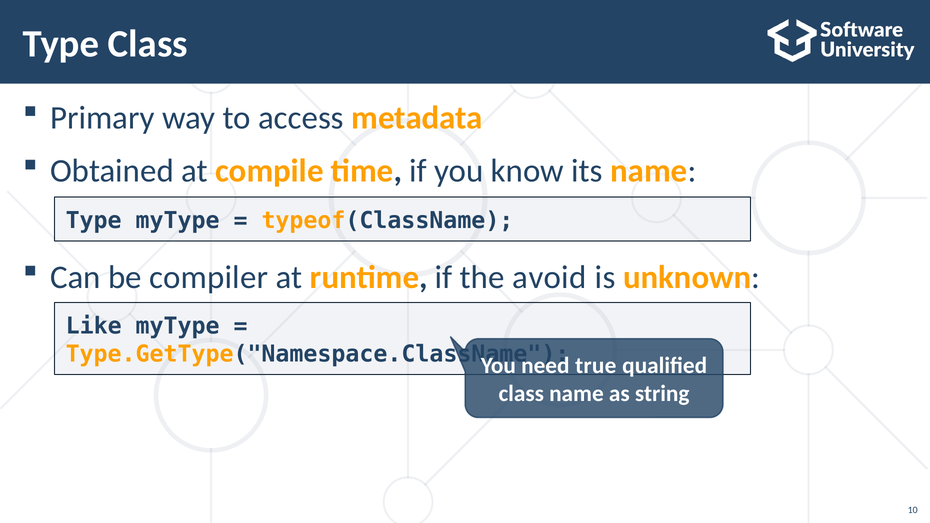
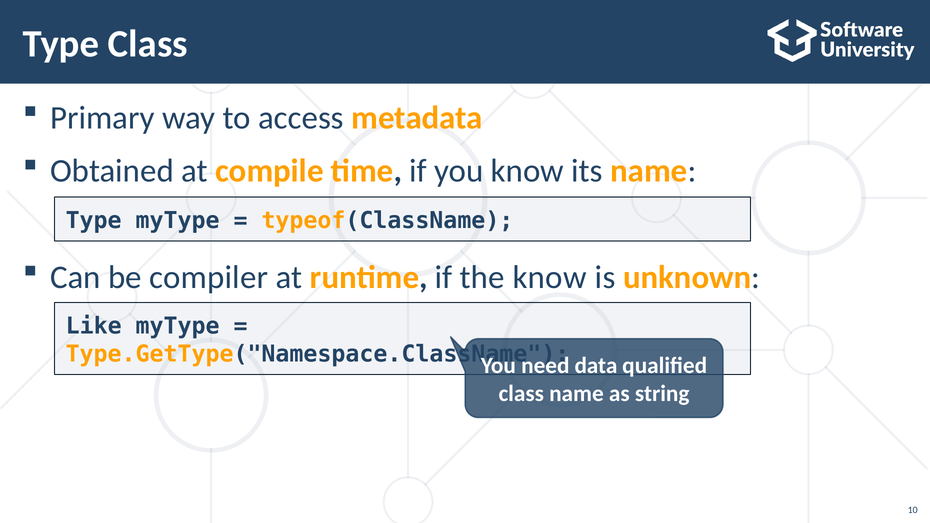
the avoid: avoid -> know (550, 277)
true: true -> data (596, 366)
